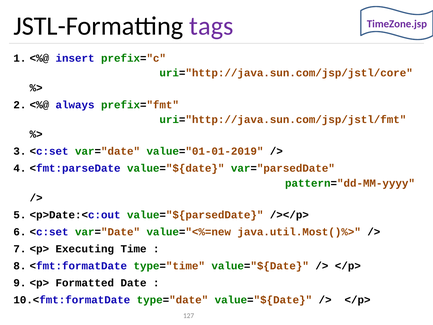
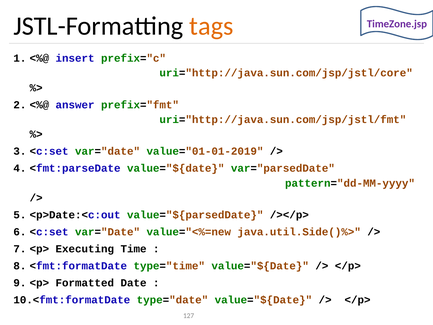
tags colour: purple -> orange (211, 26)
always: always -> answer (75, 105)
java.util.Most()%>: java.util.Most()%> -> java.util.Side()%> (299, 232)
